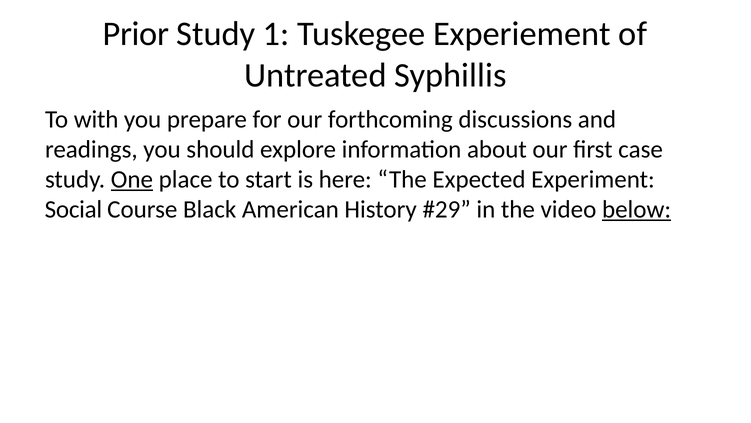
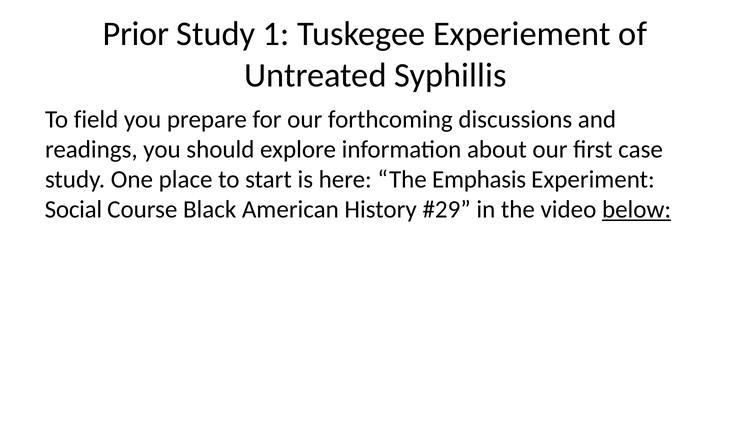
with: with -> field (96, 119)
One underline: present -> none (132, 179)
Expected: Expected -> Emphasis (479, 179)
